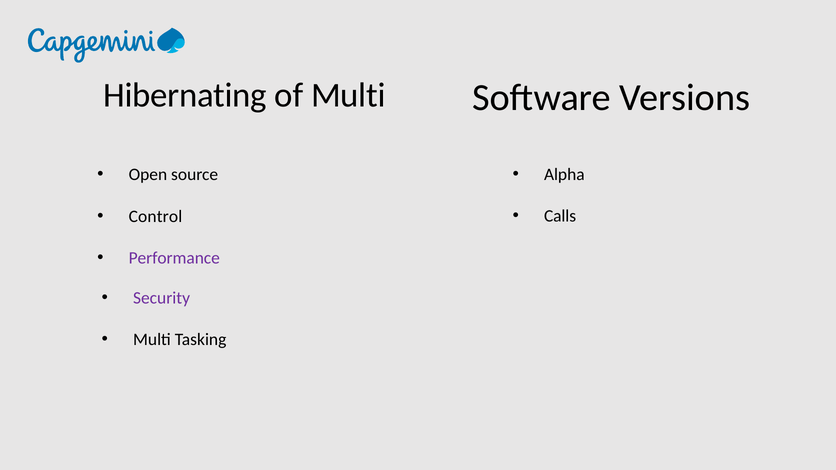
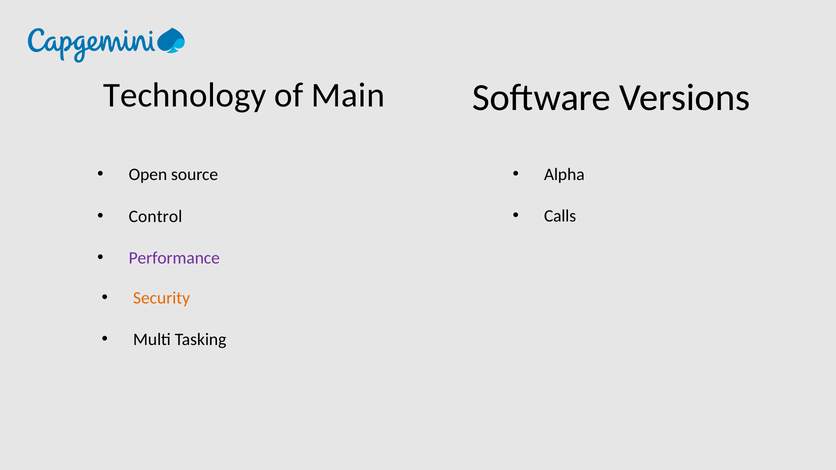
Hibernating: Hibernating -> Technology (185, 96)
of Multi: Multi -> Main (348, 96)
Security colour: purple -> orange (162, 298)
